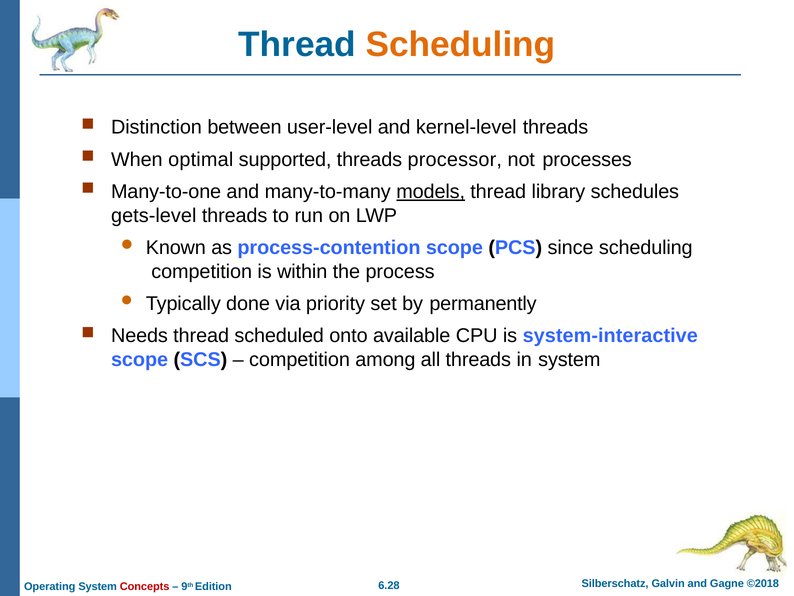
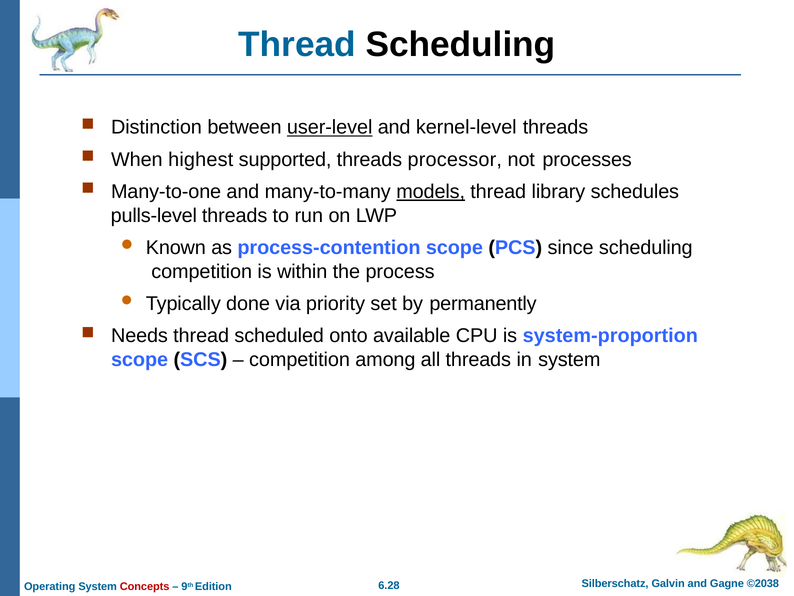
Scheduling colour: orange -> black (460, 45)
user-level underline: none -> present (330, 127)
optimal: optimal -> highest (201, 159)
gets-level: gets-level -> pulls-level (154, 215)
system-interactive: system-interactive -> system-proportion (610, 336)
©2018: ©2018 -> ©2038 (763, 583)
